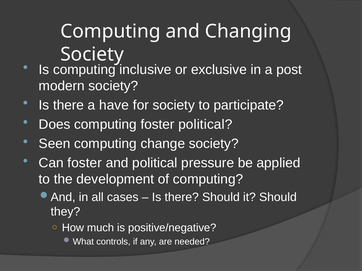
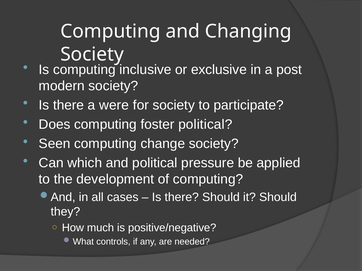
have: have -> were (114, 105)
Can foster: foster -> which (85, 163)
